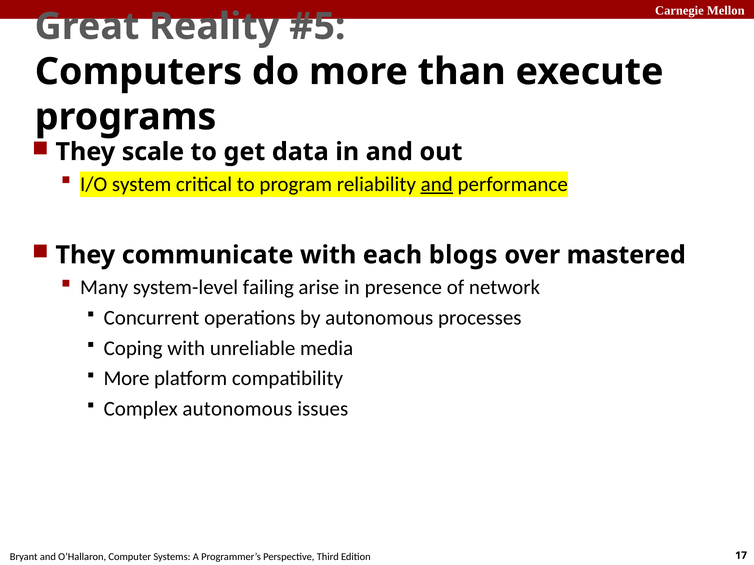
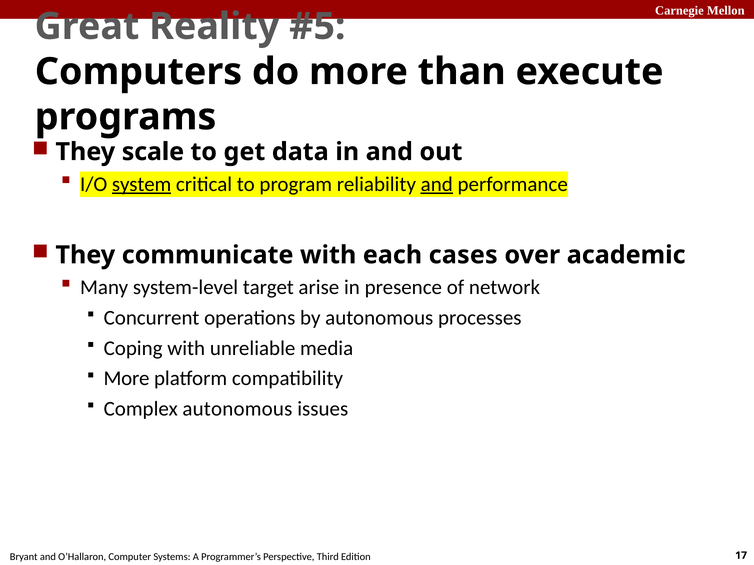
system underline: none -> present (142, 185)
blogs: blogs -> cases (463, 255)
mastered: mastered -> academic (626, 255)
failing: failing -> target (268, 288)
